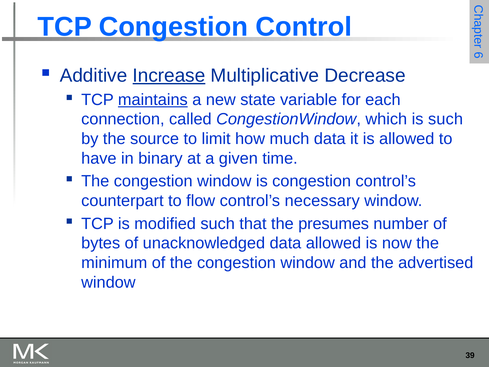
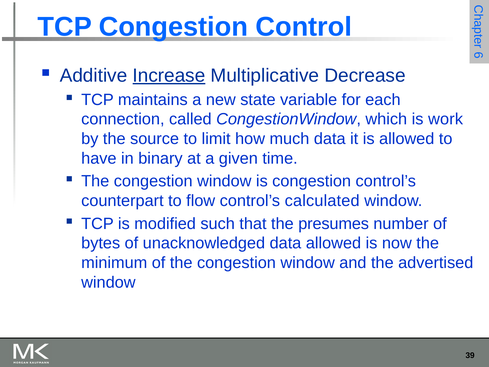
maintains underline: present -> none (153, 100)
is such: such -> work (446, 119)
necessary: necessary -> calculated (322, 201)
